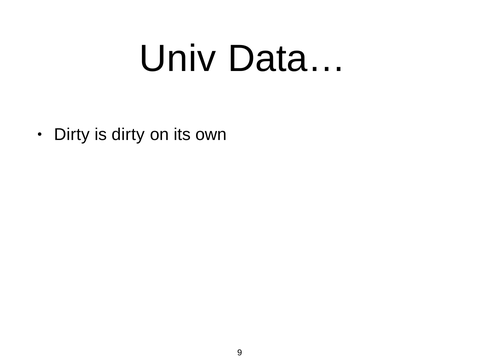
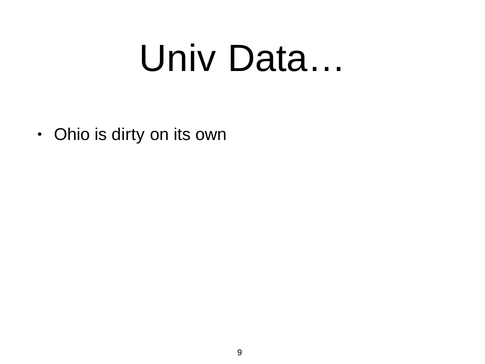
Dirty: Dirty -> Ohio (72, 135)
